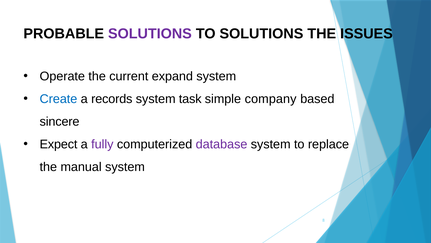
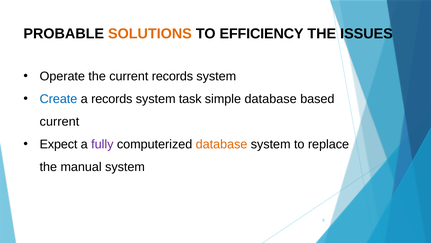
SOLUTIONS colour: purple -> orange (150, 34)
TO SOLUTIONS: SOLUTIONS -> EFFICIENCY (262, 34)
current expand: expand -> records (172, 76)
simple company: company -> database (271, 99)
sincere: sincere -> current (59, 121)
database colour: purple -> orange (222, 144)
